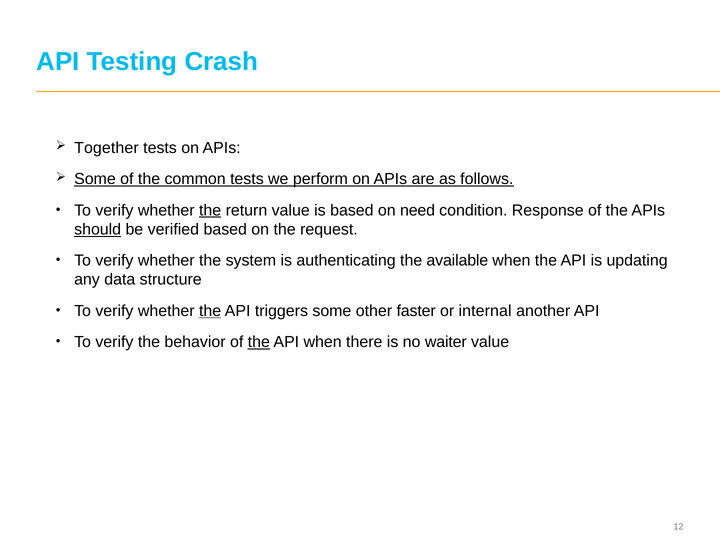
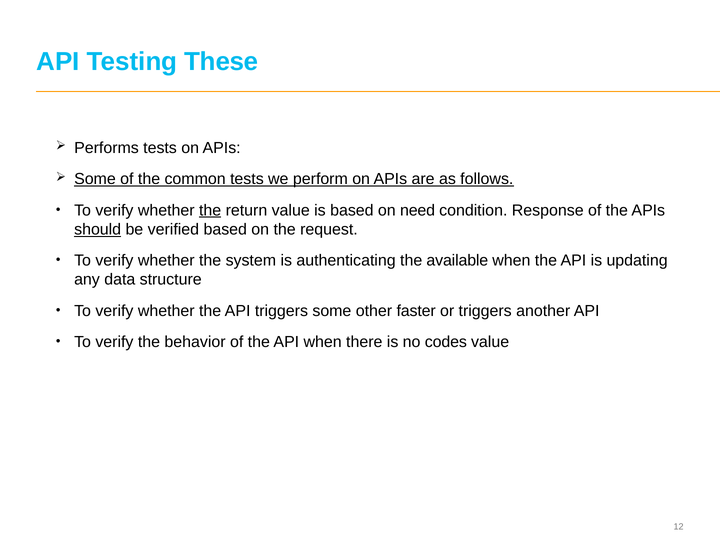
Crash: Crash -> These (221, 61)
Together: Together -> Performs (107, 148)
the underline: present -> none (210, 311)
or internal: internal -> triggers (485, 311)
the underline: present -> none (259, 342)
waiter: waiter -> codes (446, 342)
